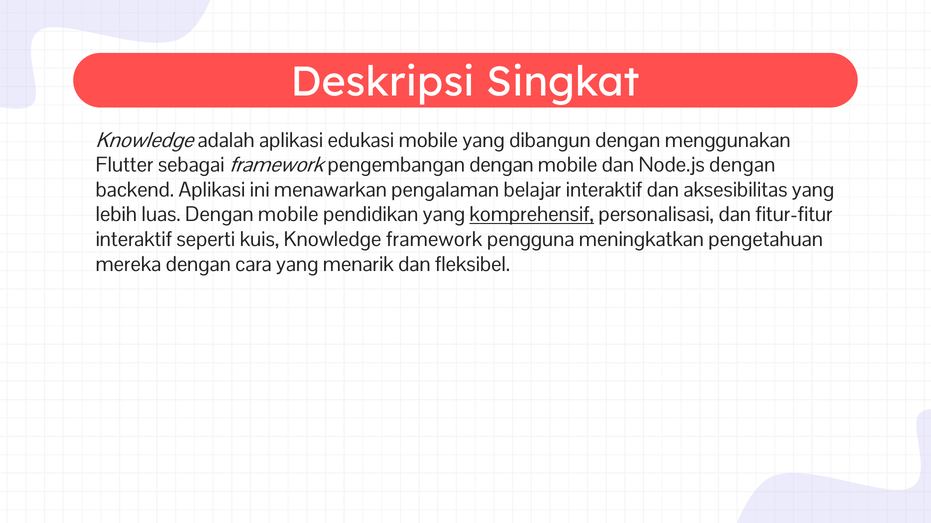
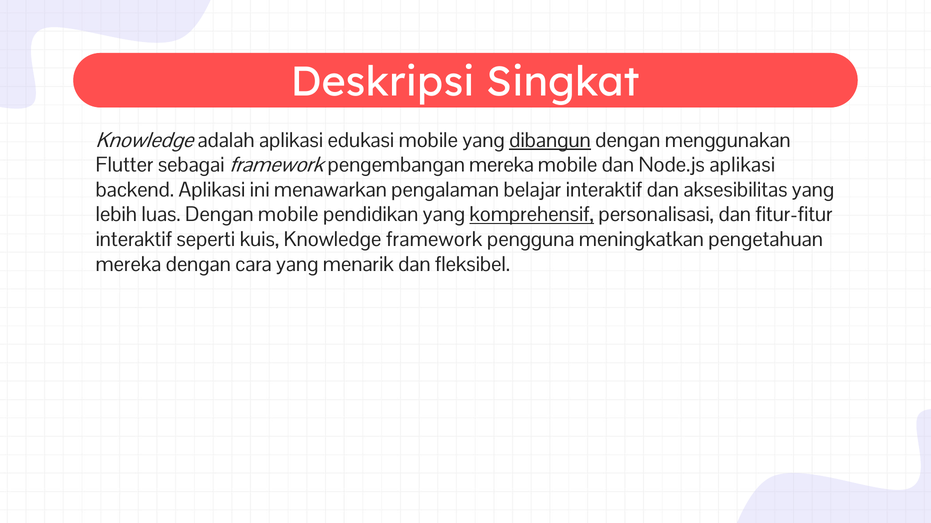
dibangun underline: none -> present (550, 140)
pengembangan dengan: dengan -> mereka (501, 165)
Node.js dengan: dengan -> aplikasi (742, 165)
